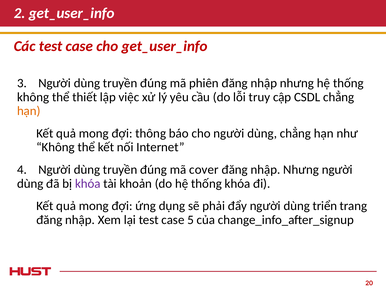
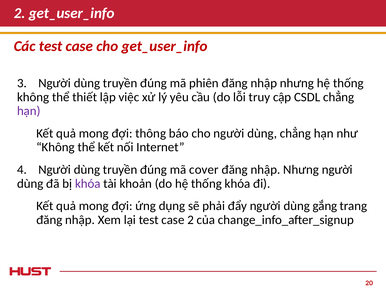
hạn colour: orange -> purple (29, 111)
triển: triển -> gắng (325, 206)
case 5: 5 -> 2 (191, 220)
